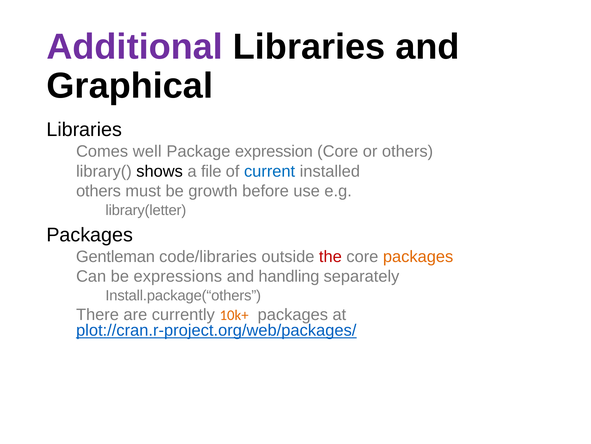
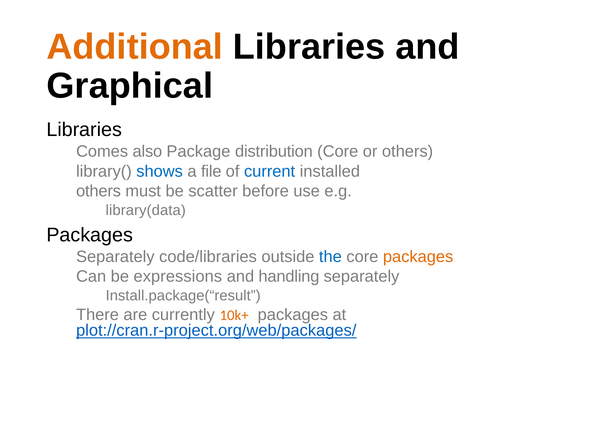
Additional colour: purple -> orange (135, 47)
well: well -> also (147, 151)
expression: expression -> distribution (274, 151)
shows colour: black -> blue (160, 171)
growth: growth -> scatter (213, 191)
library(letter: library(letter -> library(data (146, 210)
Gentleman: Gentleman -> Separately (115, 256)
the colour: red -> blue (330, 256)
Install.package(“others: Install.package(“others -> Install.package(“result (183, 295)
